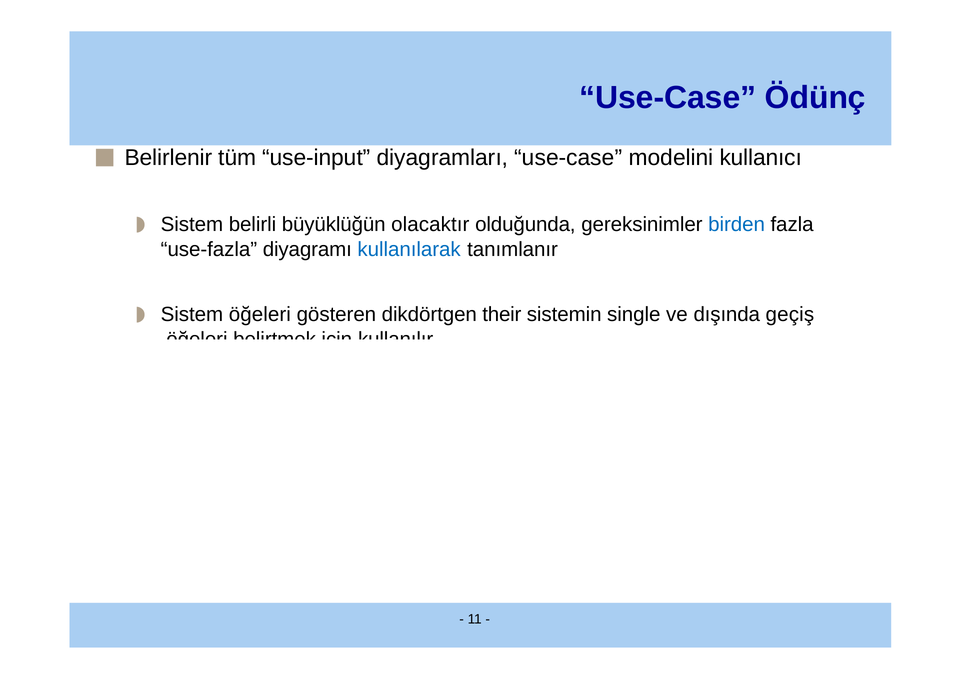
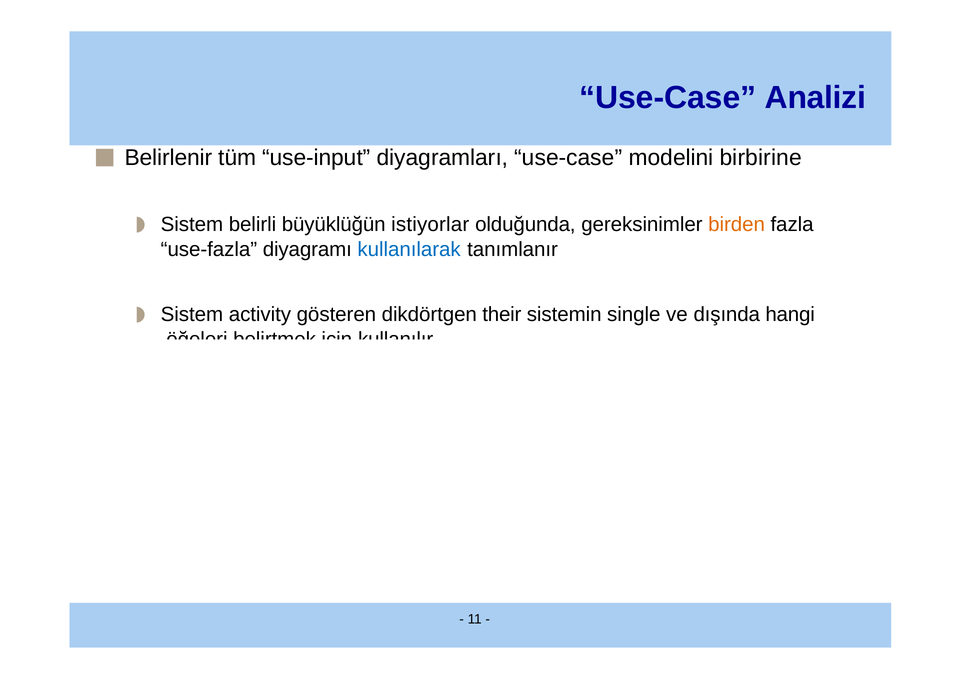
Ödünç: Ödünç -> Analizi (815, 98)
kullanıcı: kullanıcı -> birbirine (761, 158)
olacaktır: olacaktır -> istiyorlar (430, 225)
birden colour: blue -> orange (737, 225)
Sistem öğeleri: öğeleri -> activity (260, 315)
geçiş: geçiş -> hangi (790, 315)
